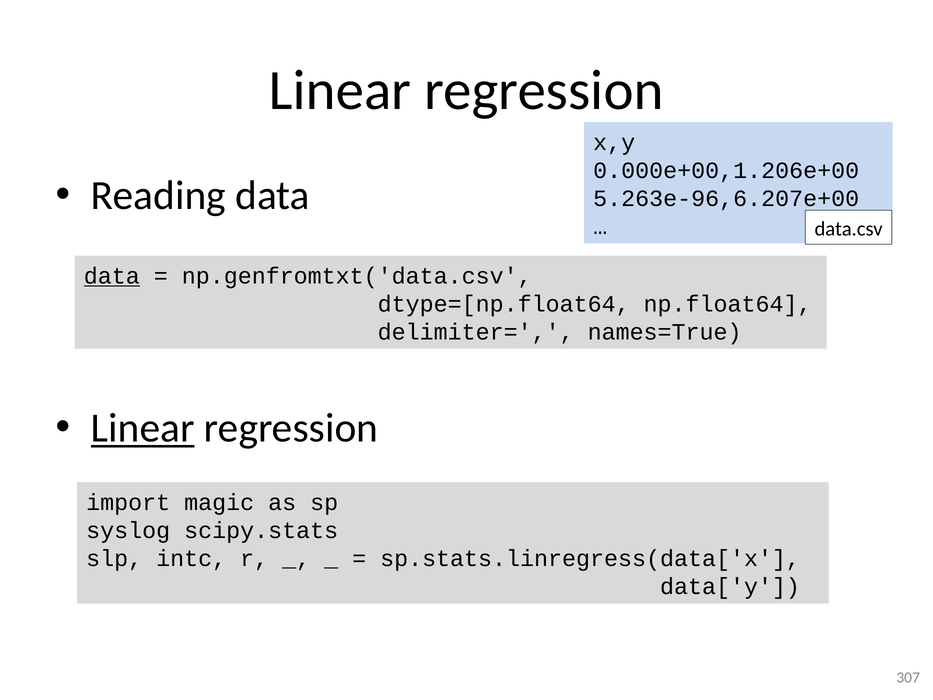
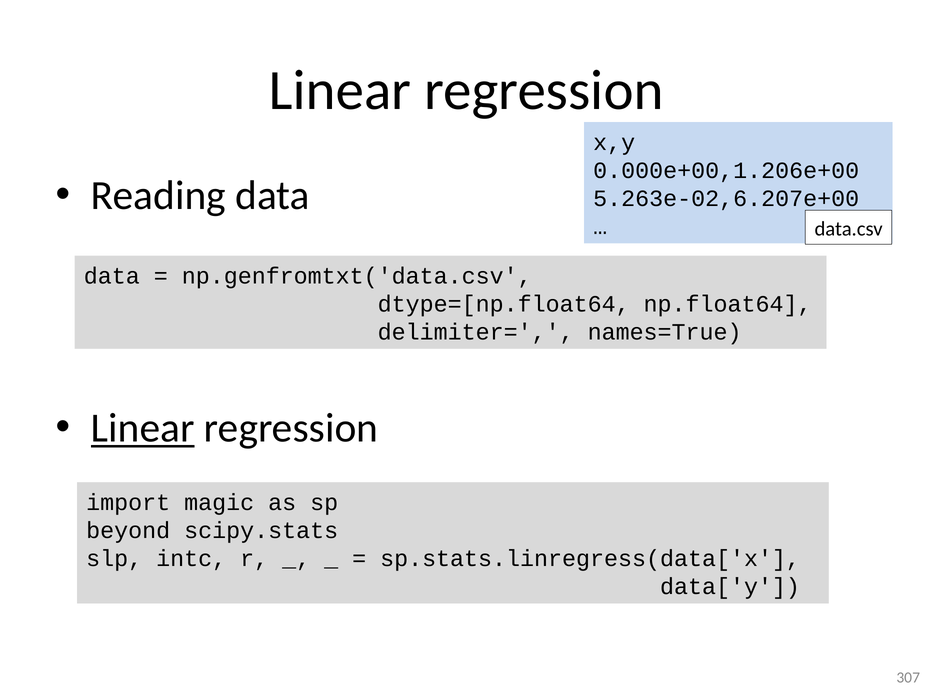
5.263e-96,6.207e+00: 5.263e-96,6.207e+00 -> 5.263e-02,6.207e+00 (726, 198)
data underline: present -> none (112, 276)
syslog: syslog -> beyond (128, 530)
